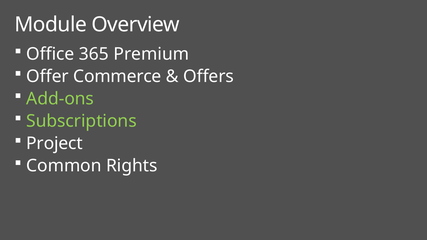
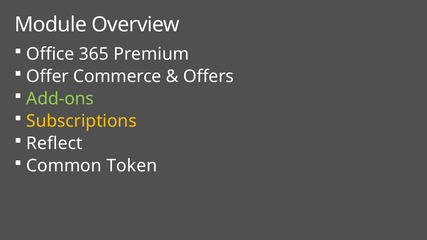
Subscriptions colour: light green -> yellow (81, 121)
Project: Project -> Reflect (54, 143)
Rights: Rights -> Token (132, 166)
